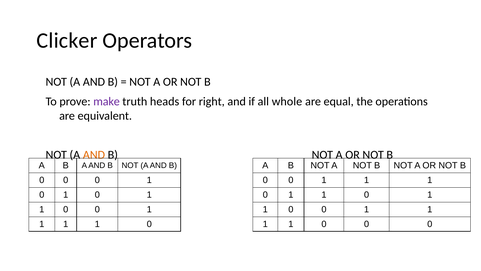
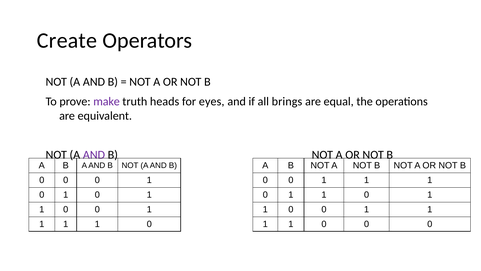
Clicker: Clicker -> Create (67, 40)
right: right -> eyes (212, 101)
whole: whole -> brings (287, 101)
AND colour: orange -> purple (94, 155)
